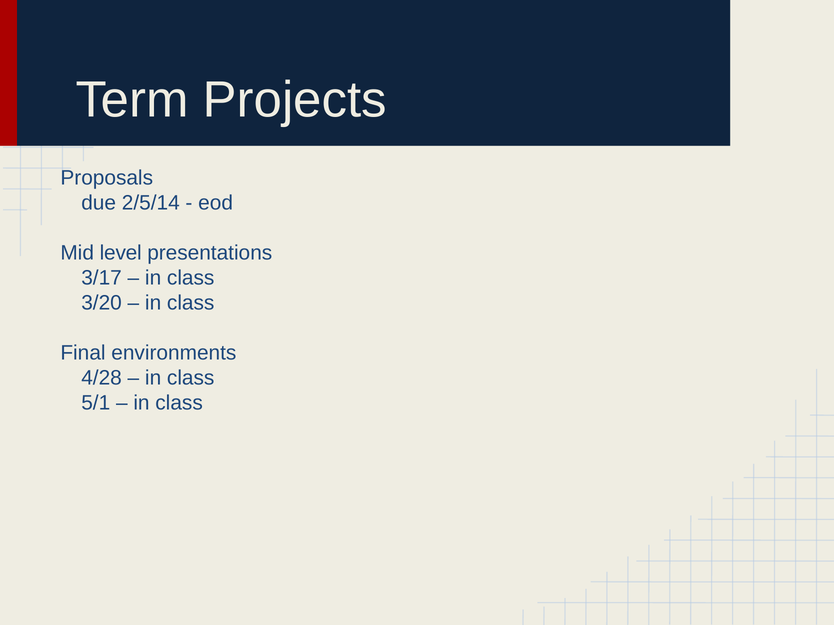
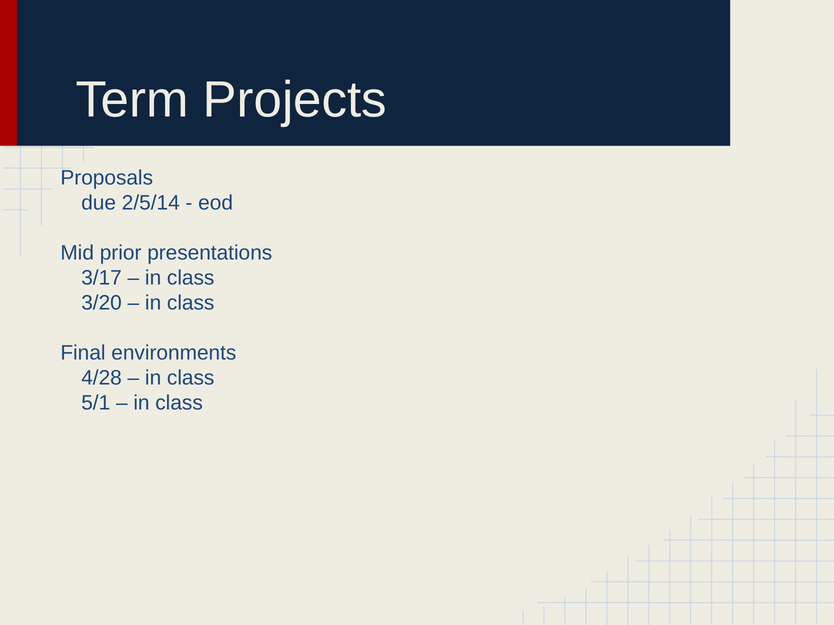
level: level -> prior (121, 253)
